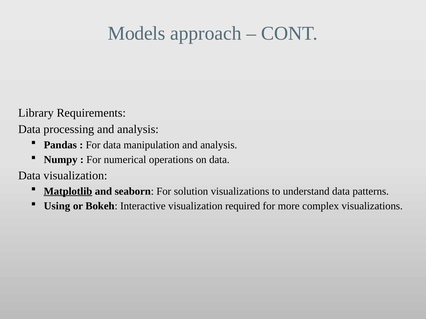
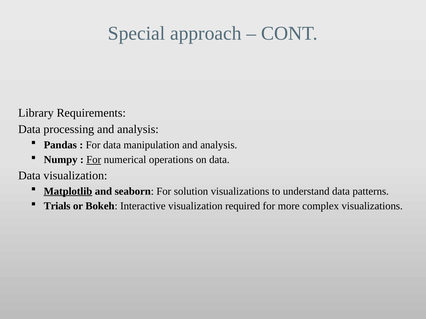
Models: Models -> Special (137, 34)
For underline: none -> present (94, 160)
Using: Using -> Trials (57, 206)
